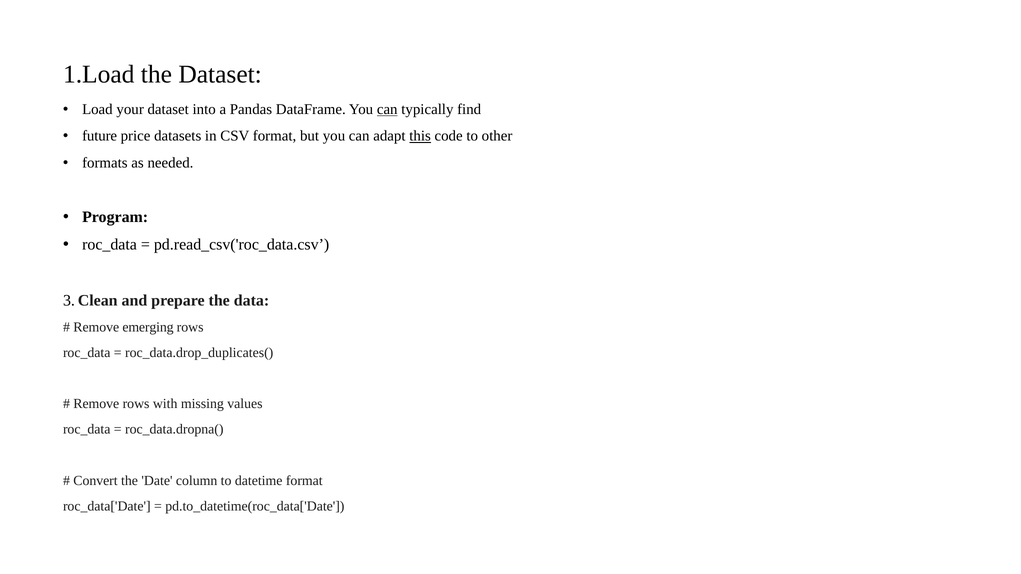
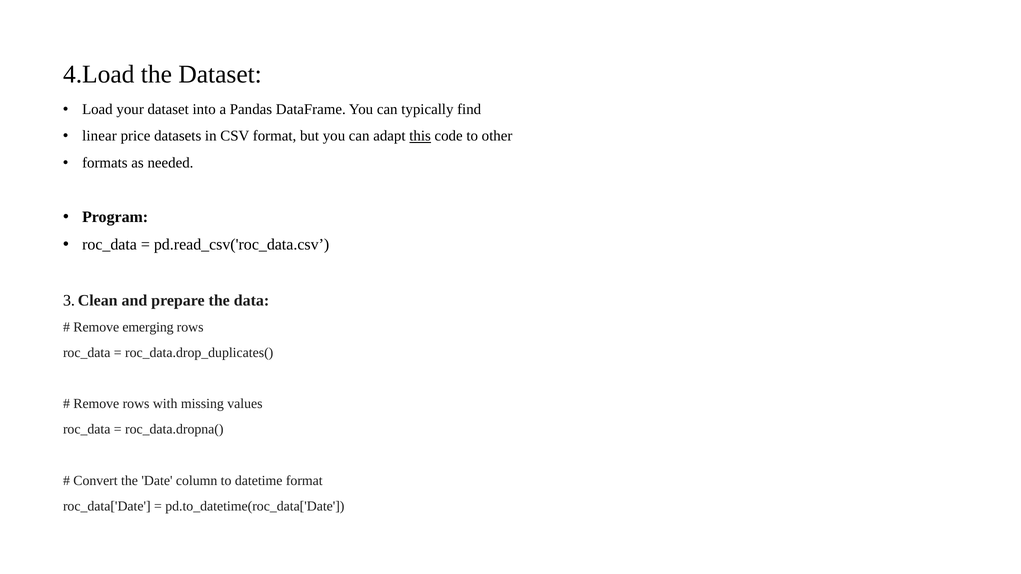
1.Load: 1.Load -> 4.Load (99, 75)
can underline: present -> none (387, 109)
future: future -> linear (99, 136)
